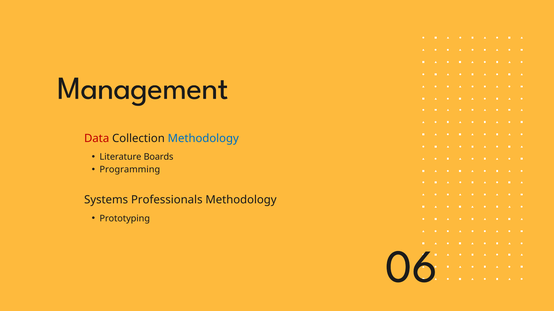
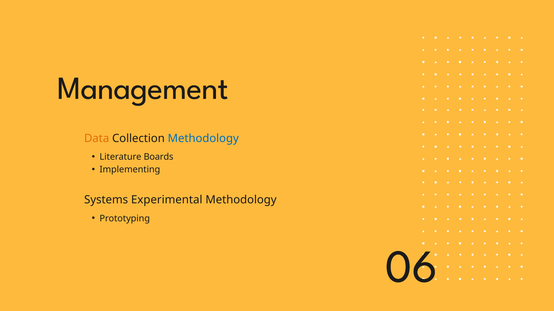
Data colour: red -> orange (97, 139)
Programming: Programming -> Implementing (130, 170)
Professionals: Professionals -> Experimental (167, 200)
